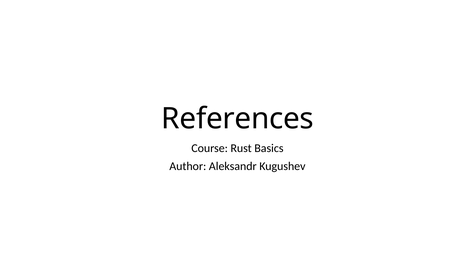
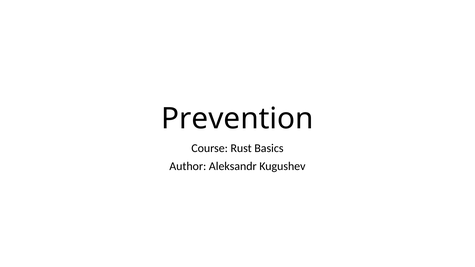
References: References -> Prevention (237, 119)
